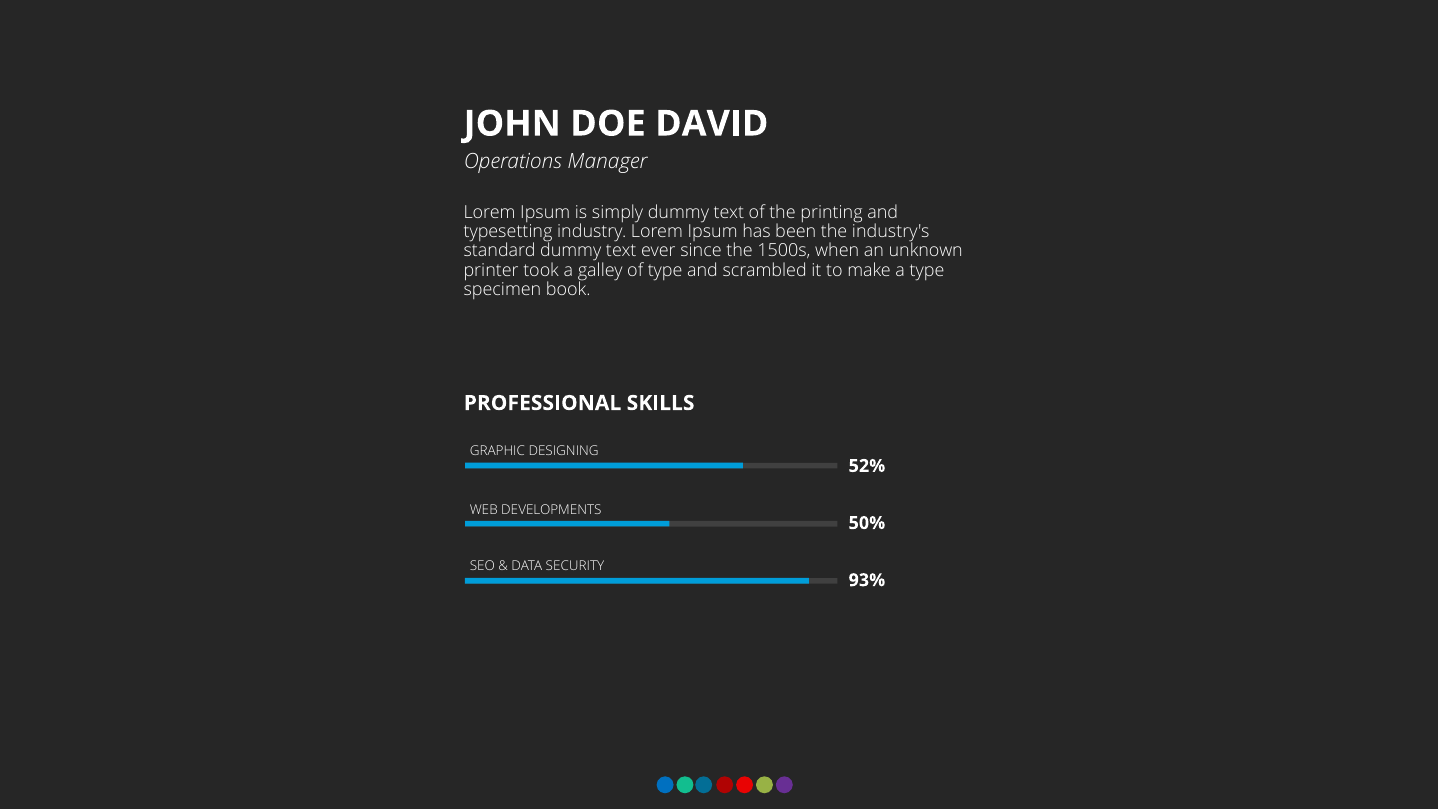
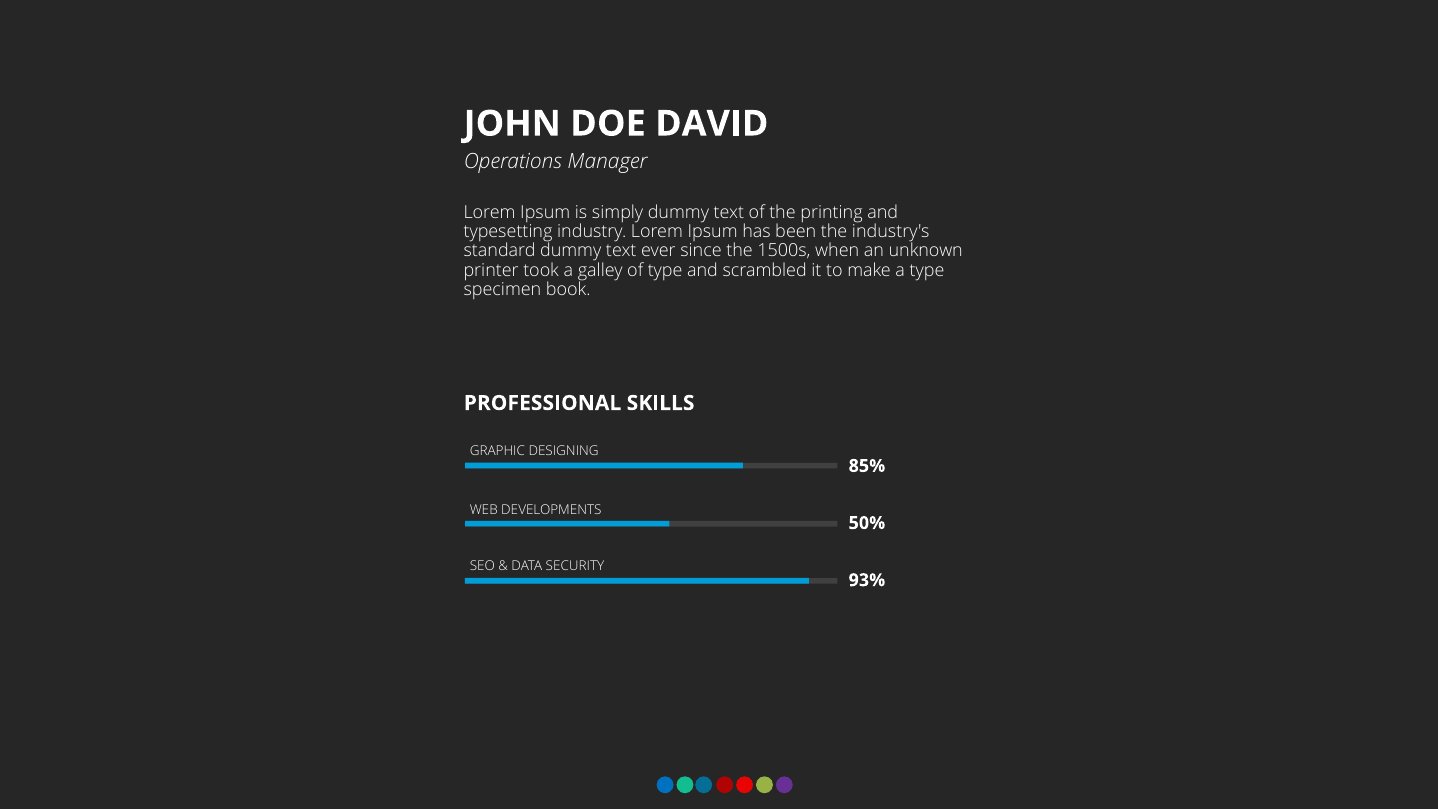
52%: 52% -> 85% (867, 466)
